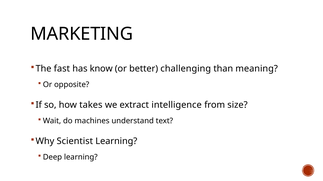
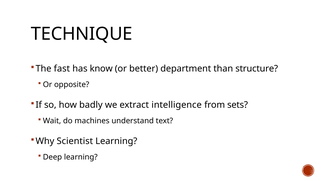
MARKETING: MARKETING -> TECHNIQUE (82, 34)
challenging: challenging -> department (186, 69)
meaning: meaning -> structure (257, 69)
takes: takes -> badly (91, 105)
size: size -> sets (238, 105)
